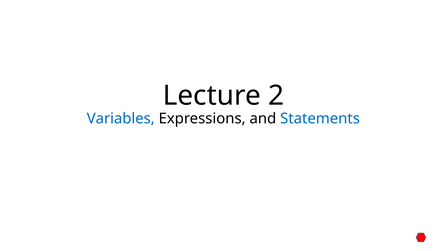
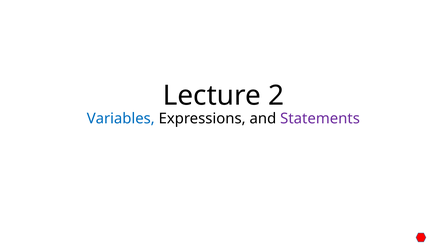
Statements colour: blue -> purple (320, 119)
